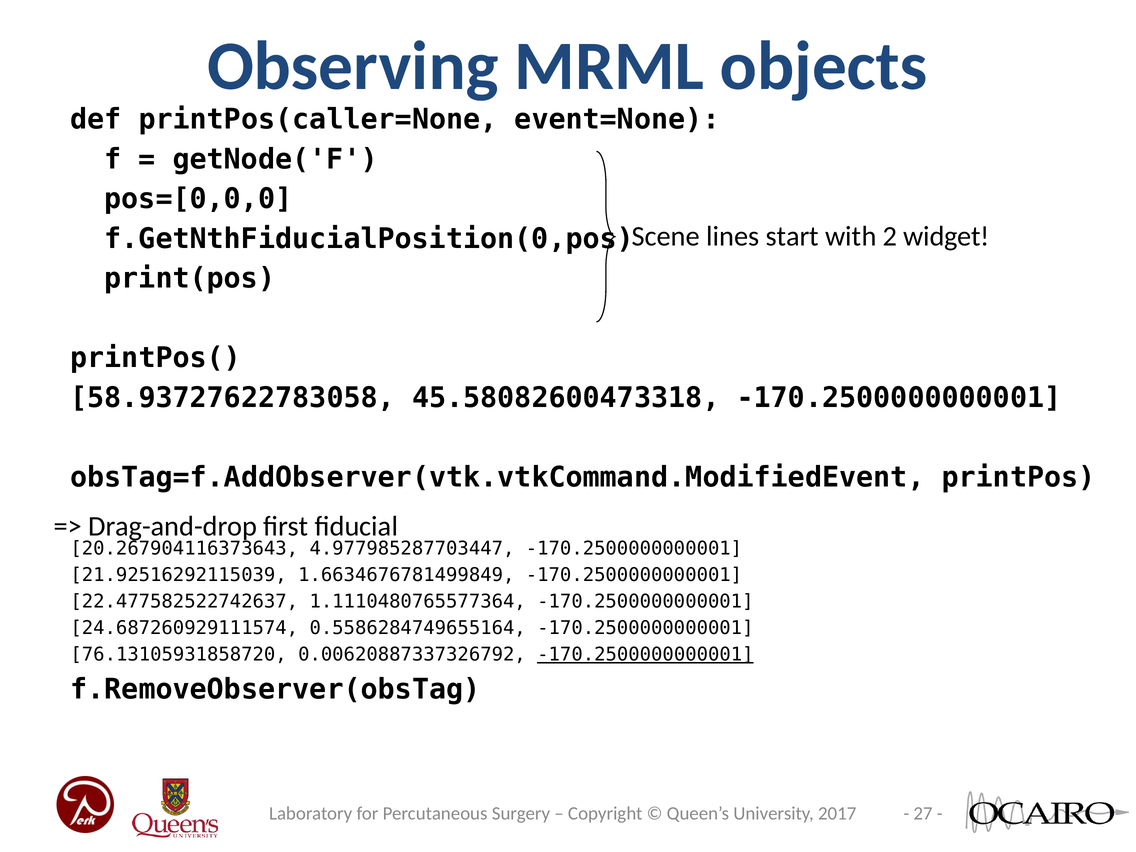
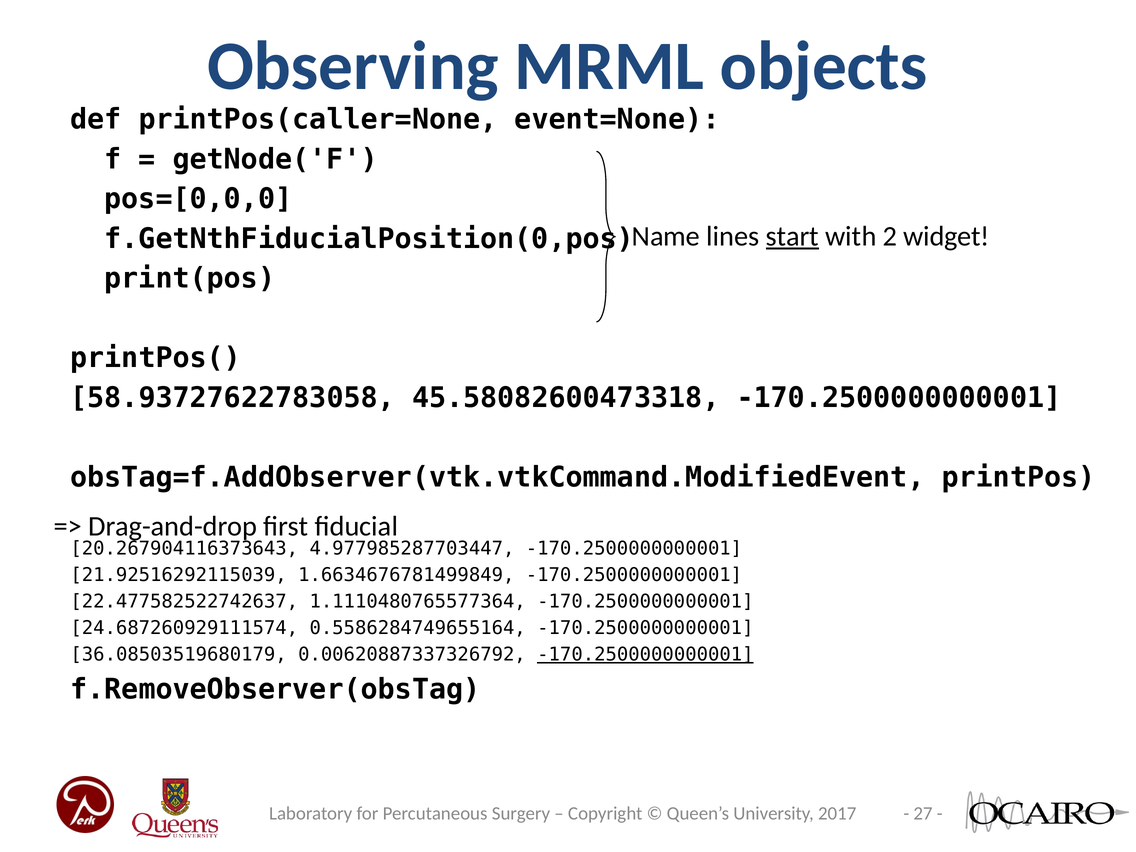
Scene: Scene -> Name (666, 236)
start underline: none -> present (792, 236)
76.13105931858720: 76.13105931858720 -> 36.08503519680179 (179, 655)
